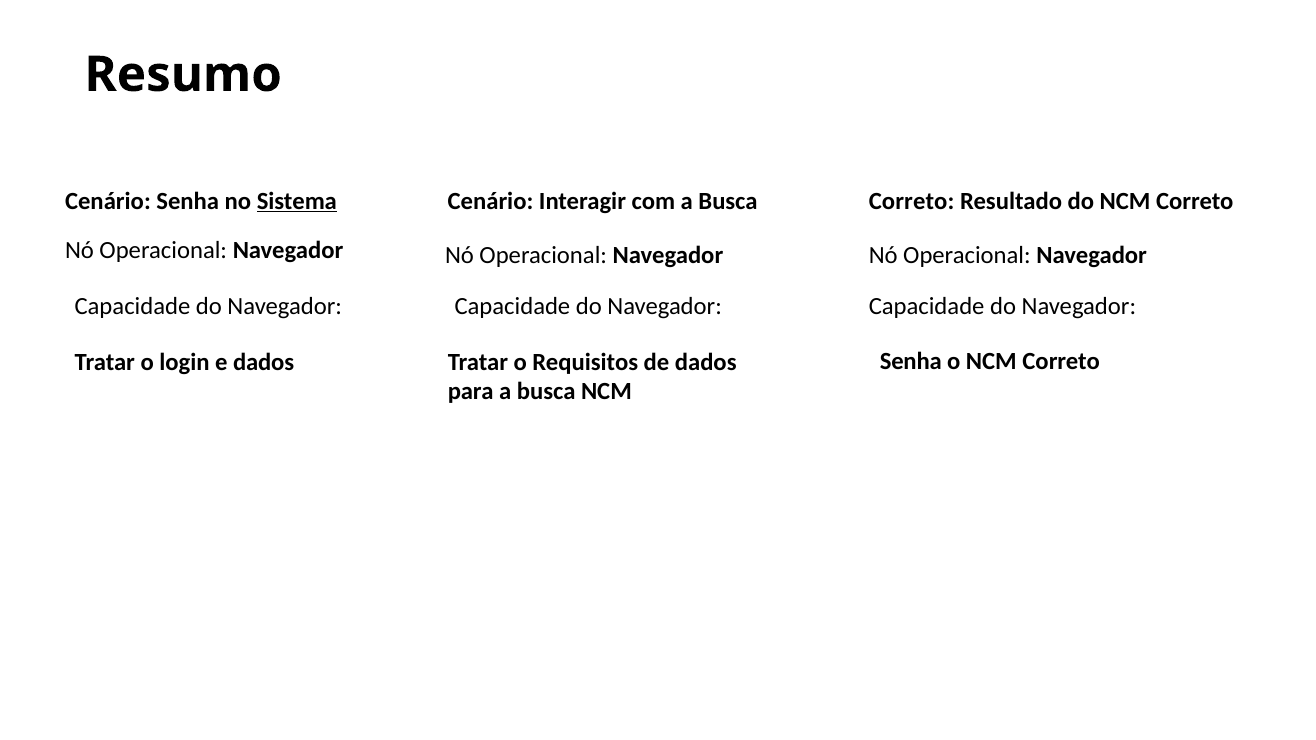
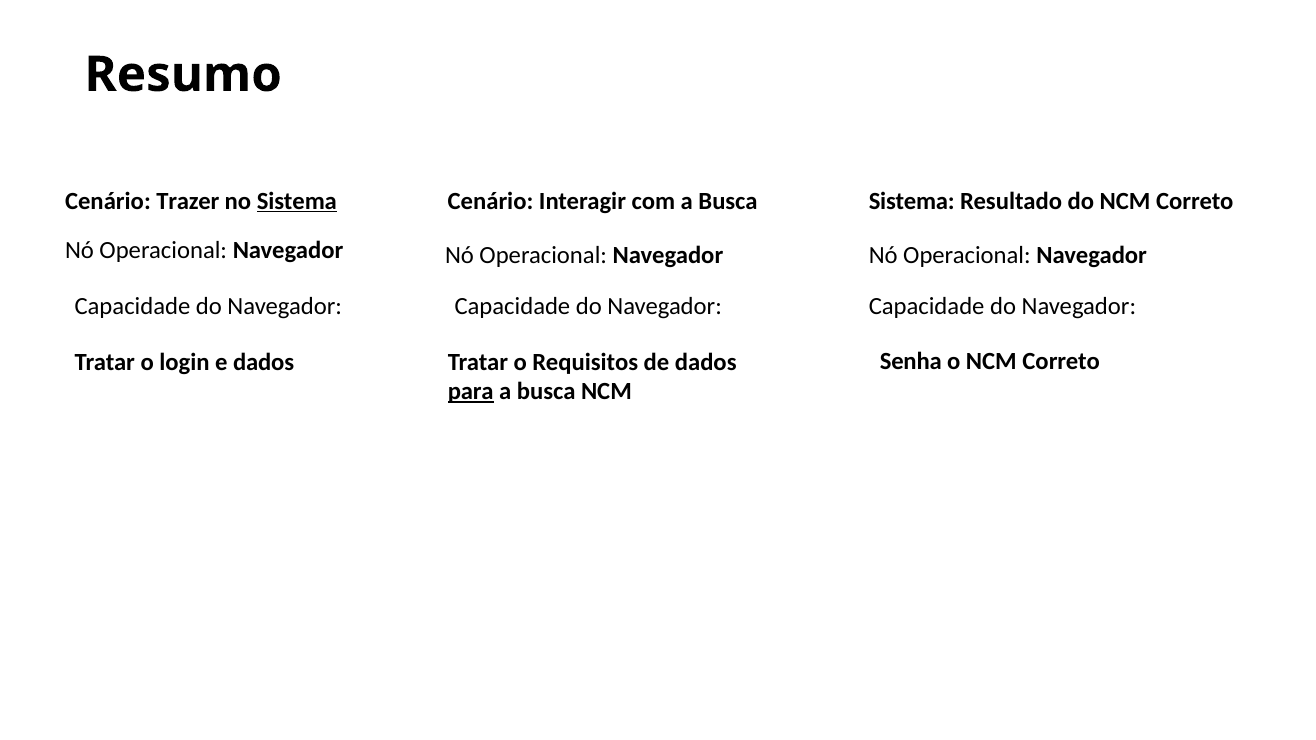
Cenário Senha: Senha -> Trazer (188, 201)
Busca Correto: Correto -> Sistema (912, 201)
para underline: none -> present (471, 392)
